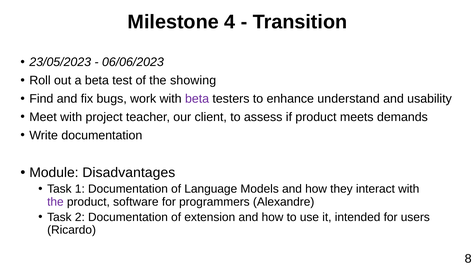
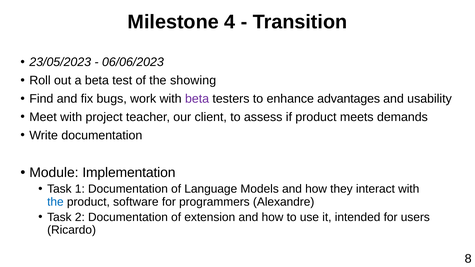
understand: understand -> advantages (349, 99)
Disadvantages: Disadvantages -> Implementation (129, 173)
the colour: purple -> blue (55, 202)
